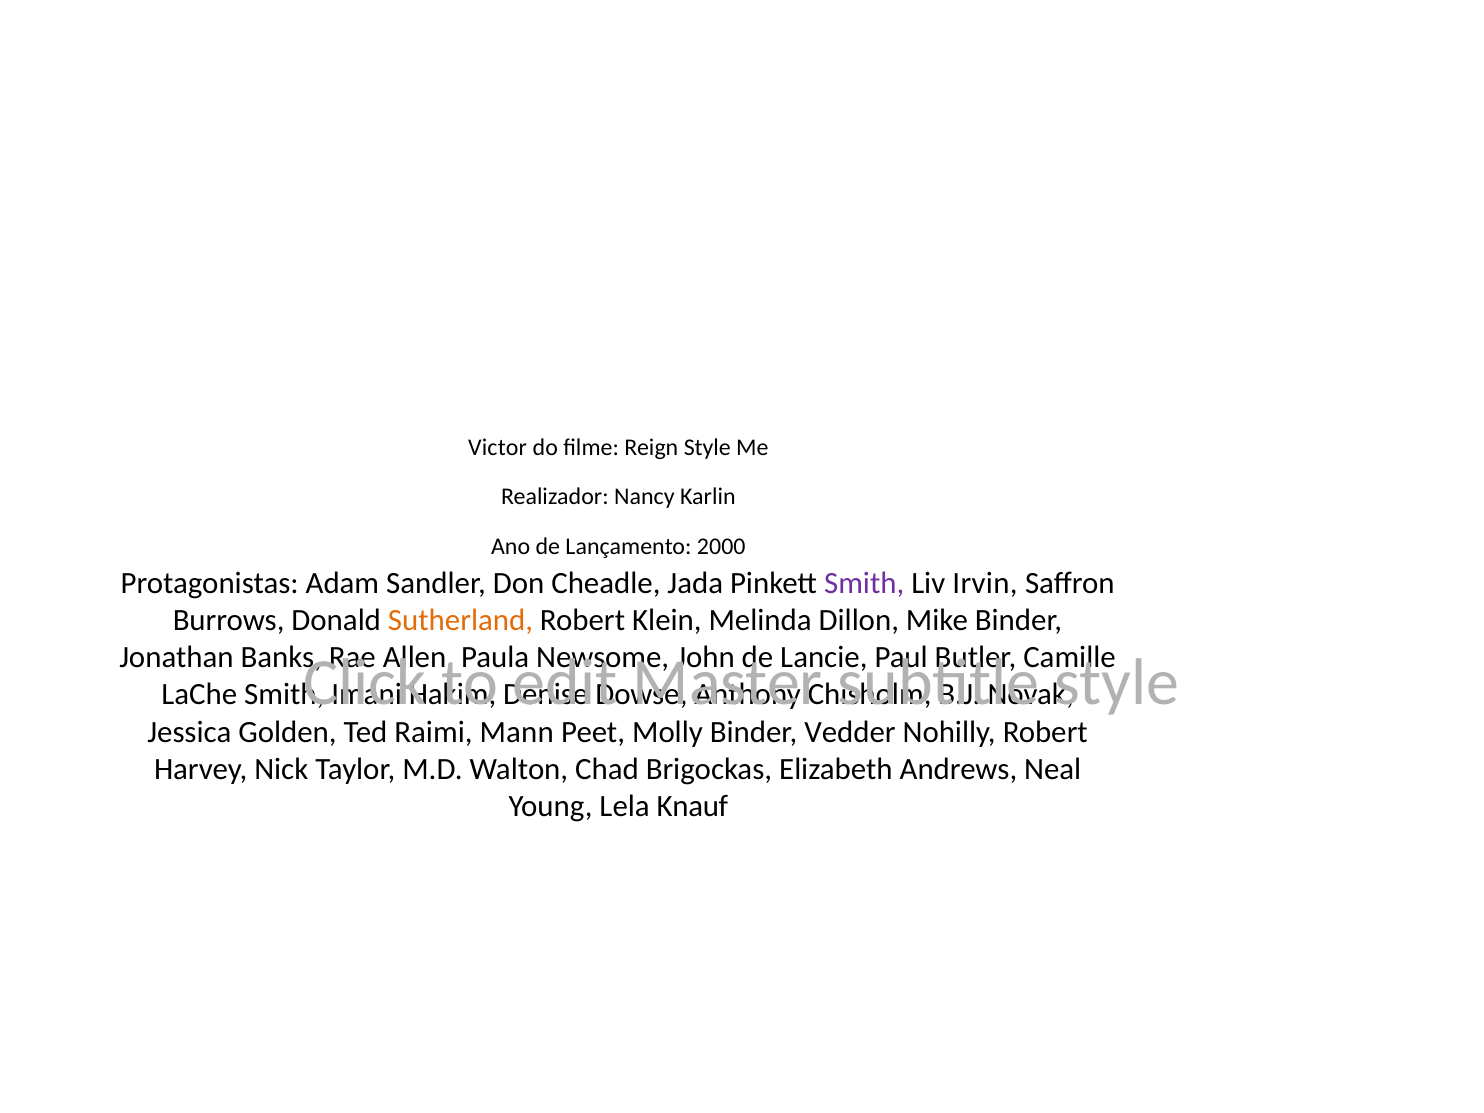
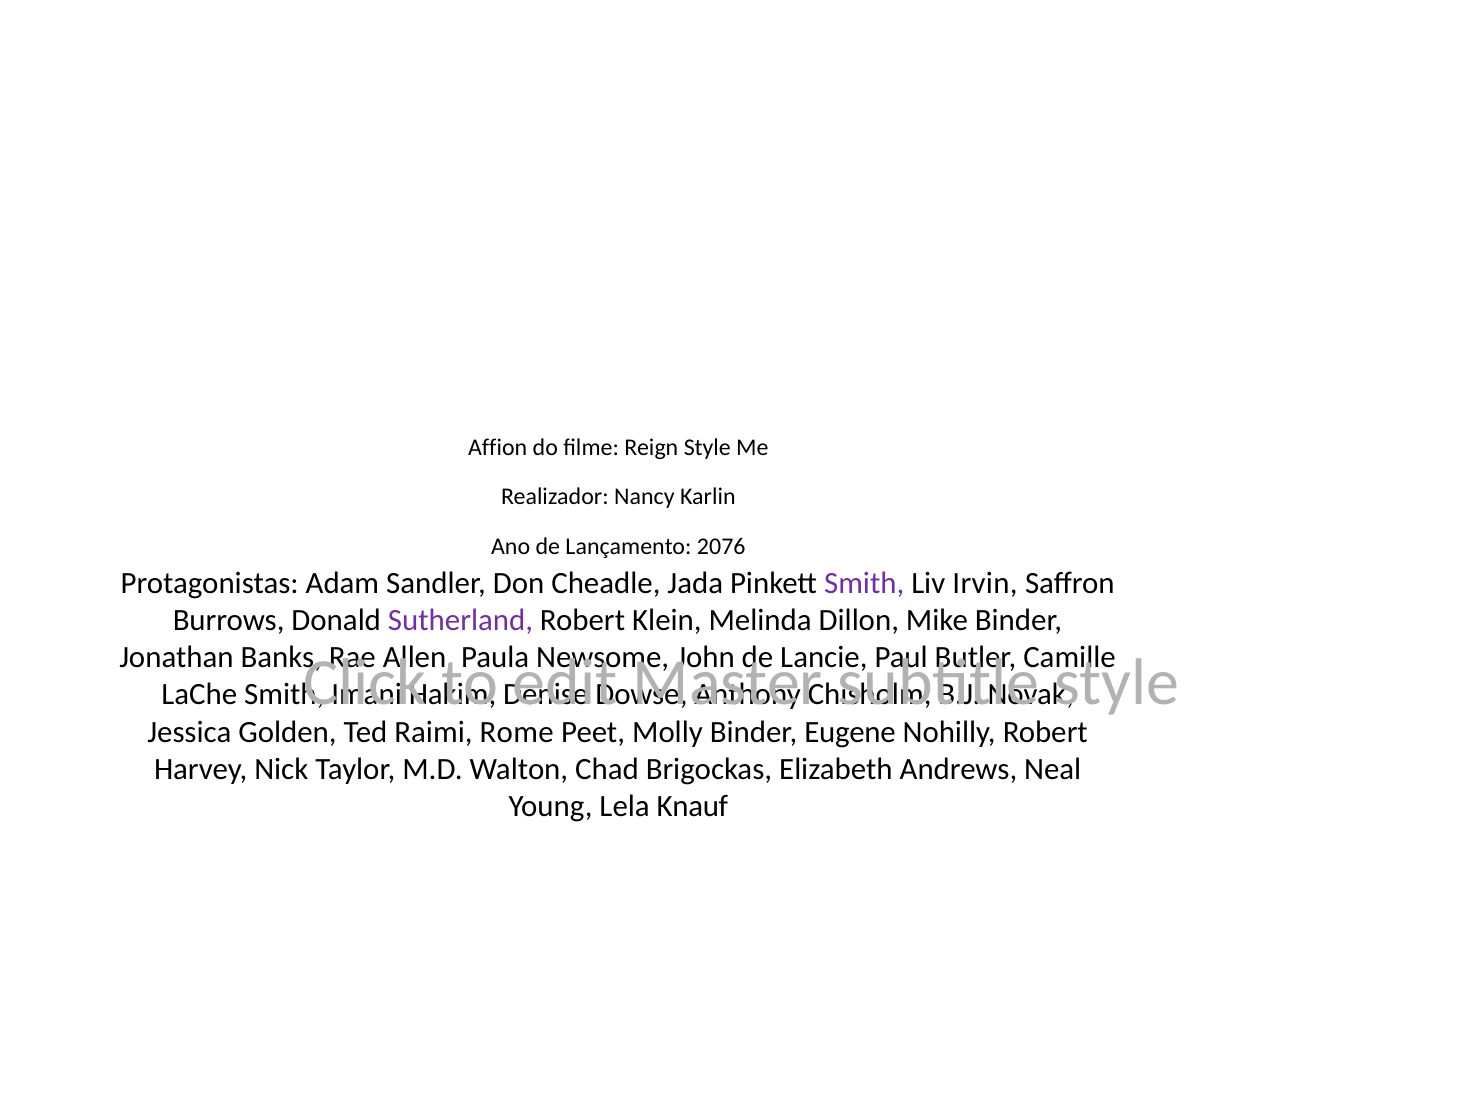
Victor: Victor -> Affion (498, 447)
2000: 2000 -> 2076 (721, 546)
Sutherland colour: orange -> purple (460, 621)
Mann: Mann -> Rome (517, 732)
Vedder: Vedder -> Eugene (850, 732)
